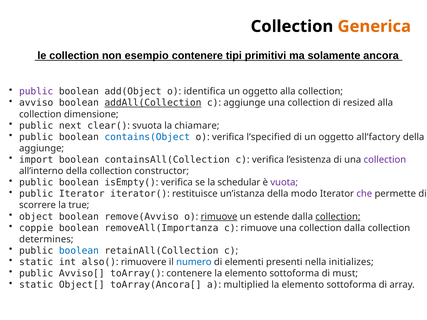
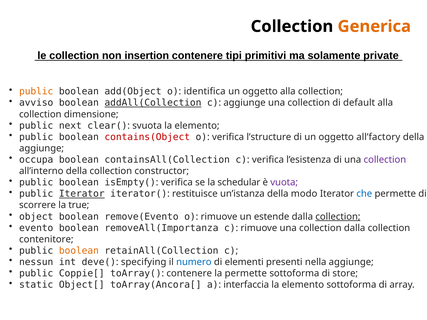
esempio: esempio -> insertion (147, 56)
ancora: ancora -> private (381, 56)
public colour: purple -> orange (36, 92)
resized: resized -> default (359, 103)
svuota la chiamare: chiamare -> elemento (197, 126)
contains(Object colour: blue -> red (147, 137)
l’specified: l’specified -> l’structure (269, 137)
import: import -> occupa (36, 160)
Iterator underline: none -> present (82, 194)
che colour: purple -> blue (364, 194)
remove(Avviso: remove(Avviso -> remove(Evento (142, 217)
rimuove underline: present -> none (219, 217)
coppie: coppie -> evento (36, 228)
determines: determines -> contenitore (46, 240)
boolean colour: blue -> orange (79, 251)
static: static -> nessun (36, 262)
also(: also( -> deve( (99, 262)
rimuovere: rimuovere -> specifying (144, 262)
nella initializes: initializes -> aggiunge (351, 262)
Avviso[: Avviso[ -> Coppie[ (82, 274)
elemento: elemento -> permette (246, 274)
must: must -> store (345, 274)
multiplied: multiplied -> interfaccia (246, 285)
